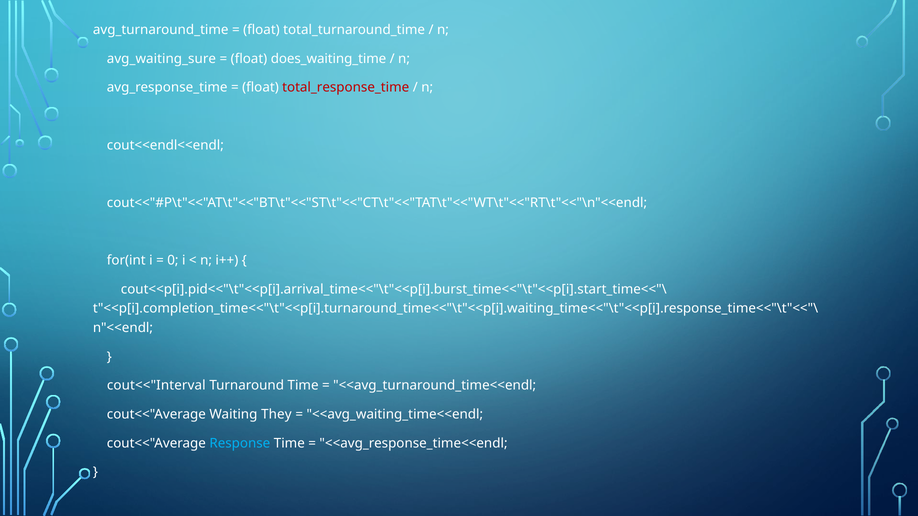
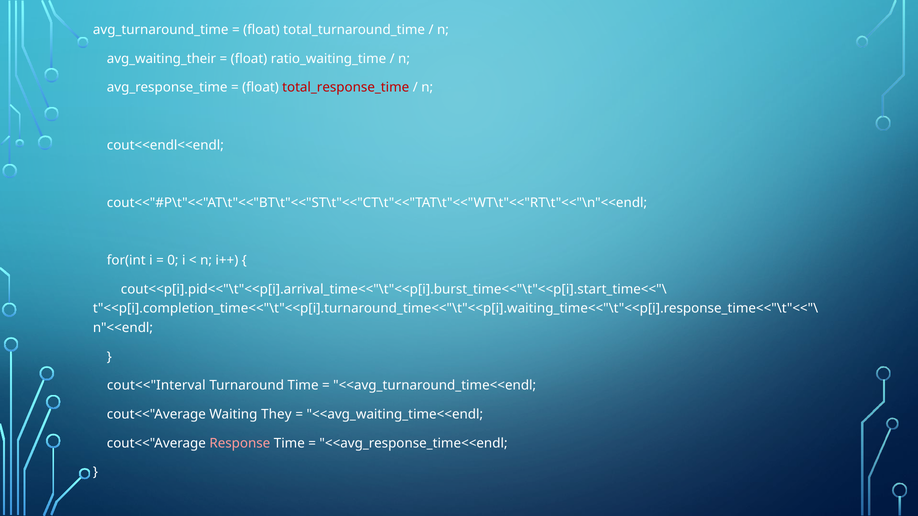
avg_waiting_sure: avg_waiting_sure -> avg_waiting_their (161, 59)
does_waiting_time: does_waiting_time -> ratio_waiting_time (328, 59)
Response colour: light blue -> pink (240, 443)
